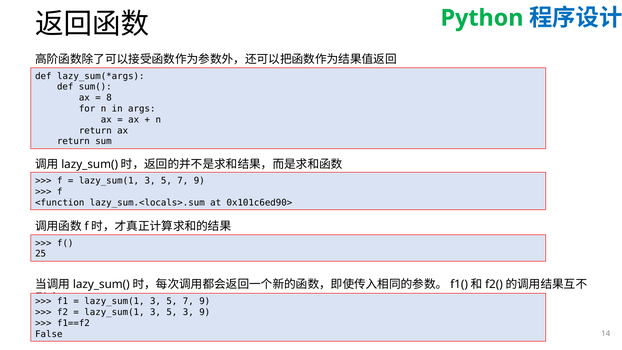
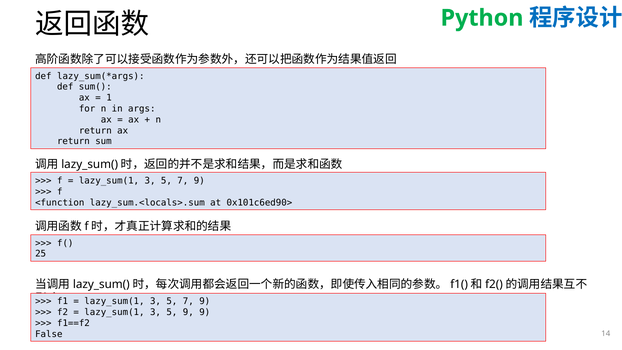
8: 8 -> 1 (109, 98)
5 3: 3 -> 9 (188, 312)
